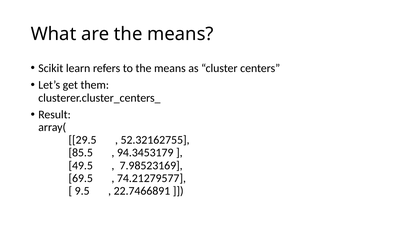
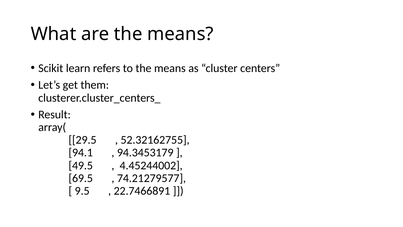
85.5: 85.5 -> 94.1 (81, 153)
7.98523169: 7.98523169 -> 4.45244002 (151, 165)
